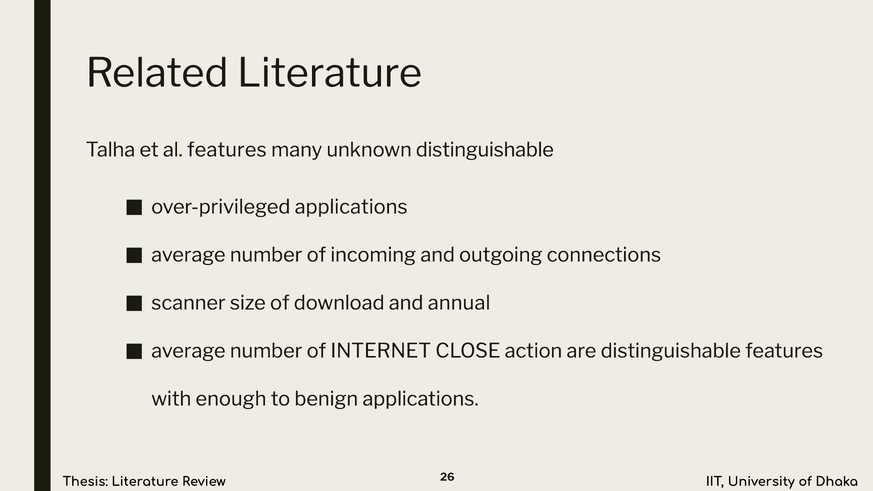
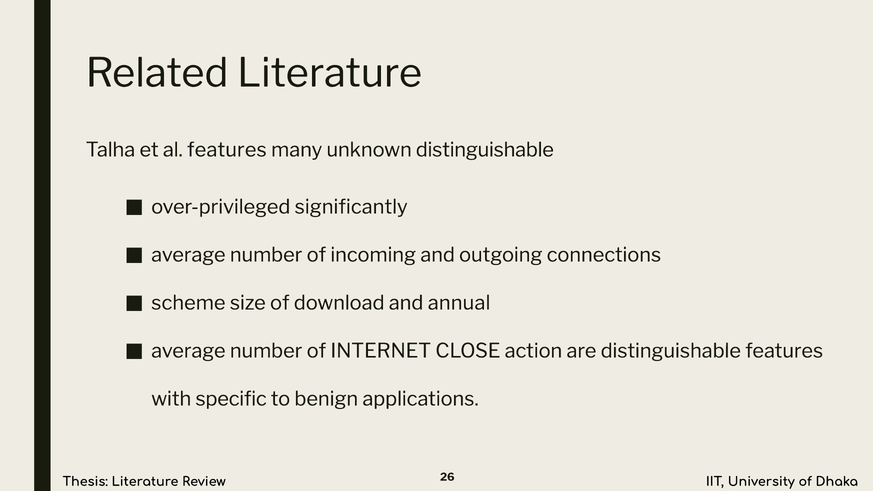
over-privileged applications: applications -> significantly (351, 207)
scanner: scanner -> scheme (188, 303)
enough: enough -> specific (231, 399)
